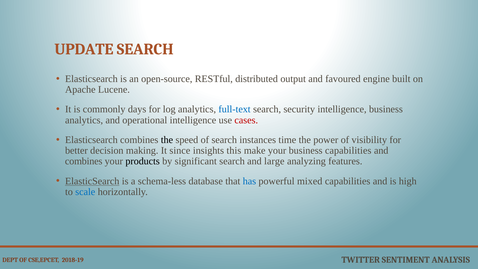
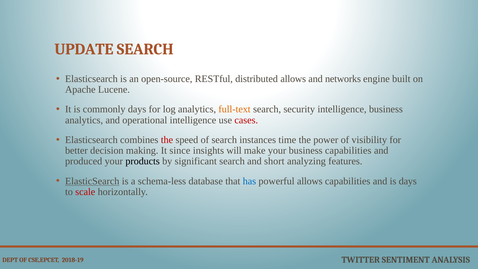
distributed output: output -> allows (293, 79)
favoured: favoured -> networks (343, 79)
full-text colour: blue -> orange (235, 109)
the colour: black -> red (167, 140)
this: this -> will (234, 151)
combines: combines -> produced (84, 161)
large: large -> short (274, 161)
powerful mixed: mixed -> allows (310, 181)
is high: high -> days (408, 181)
scale colour: blue -> red (85, 192)
